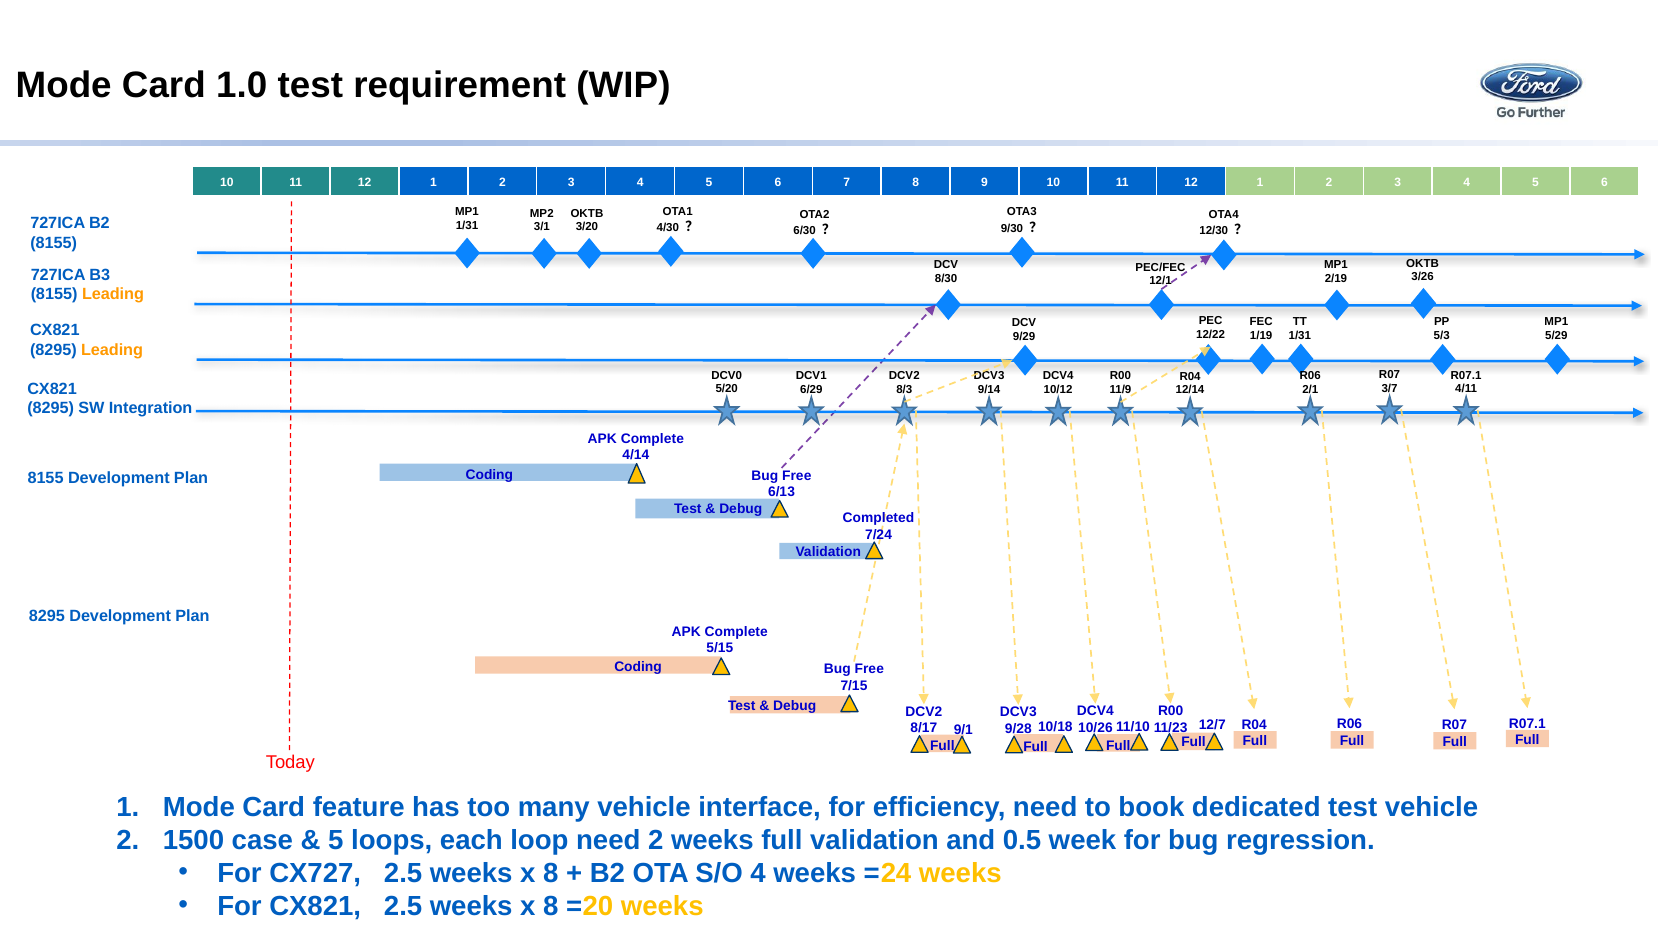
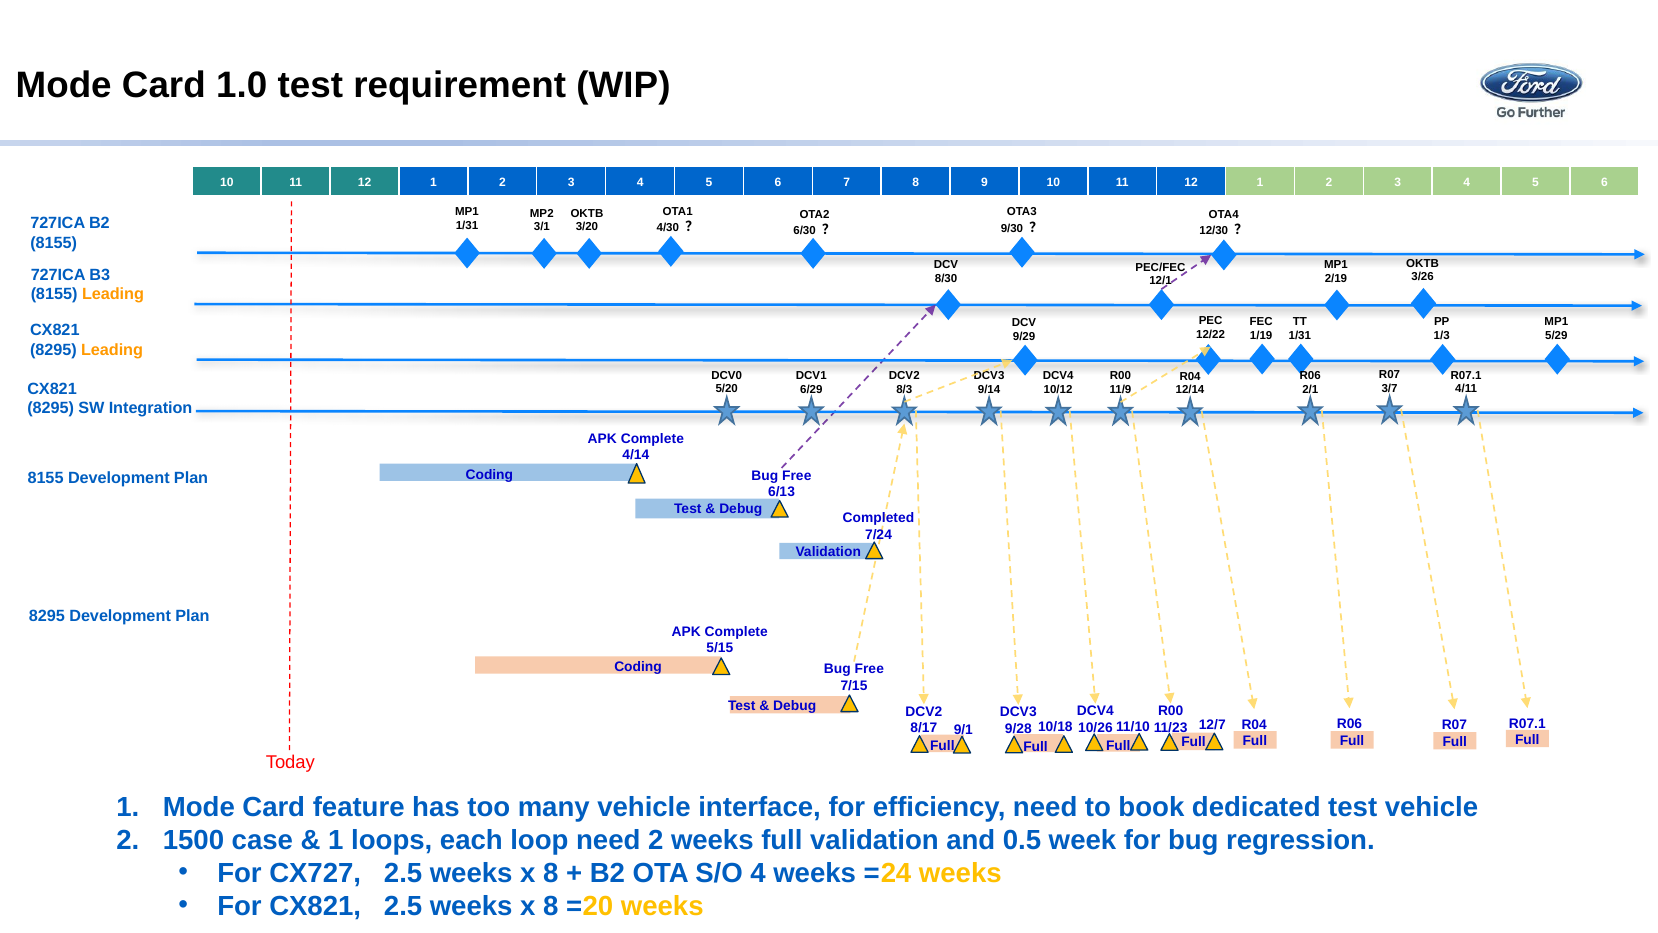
5/3: 5/3 -> 1/3 (1442, 336)
5: 5 -> 1 (336, 840)
